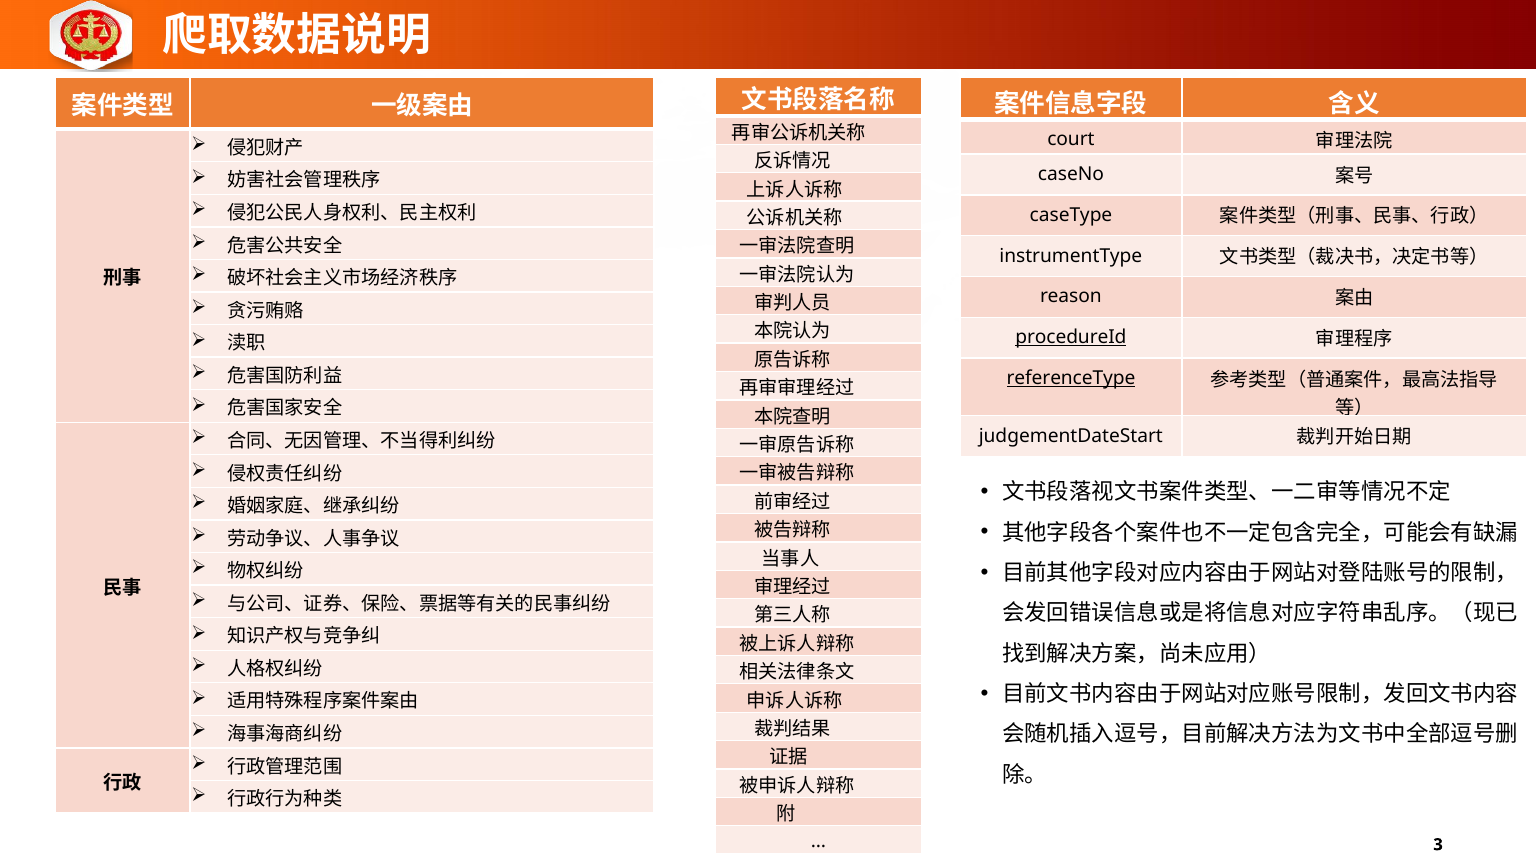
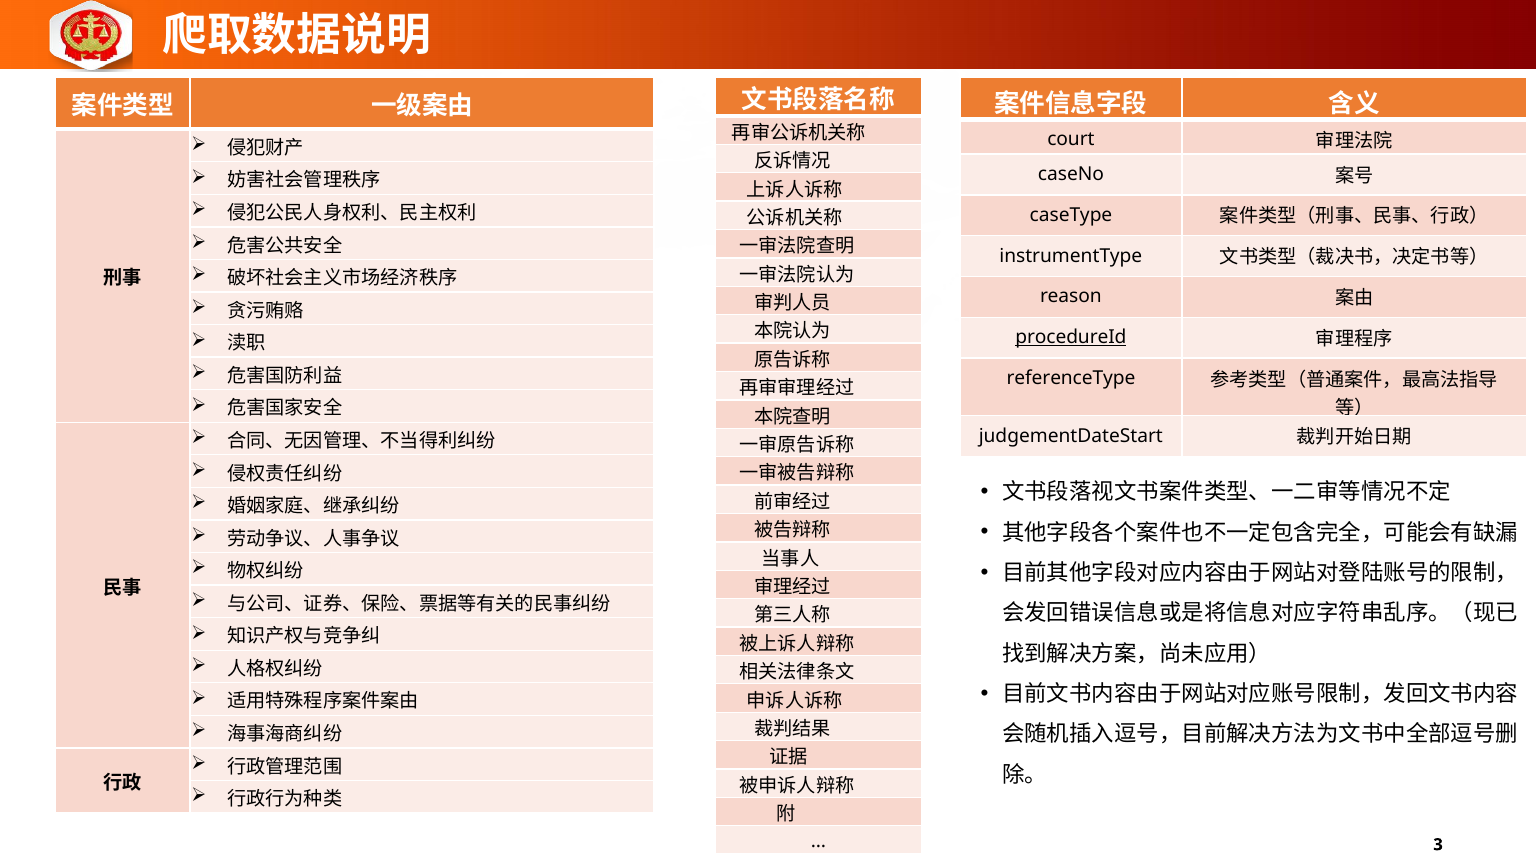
referenceType underline: present -> none (1071, 378)
